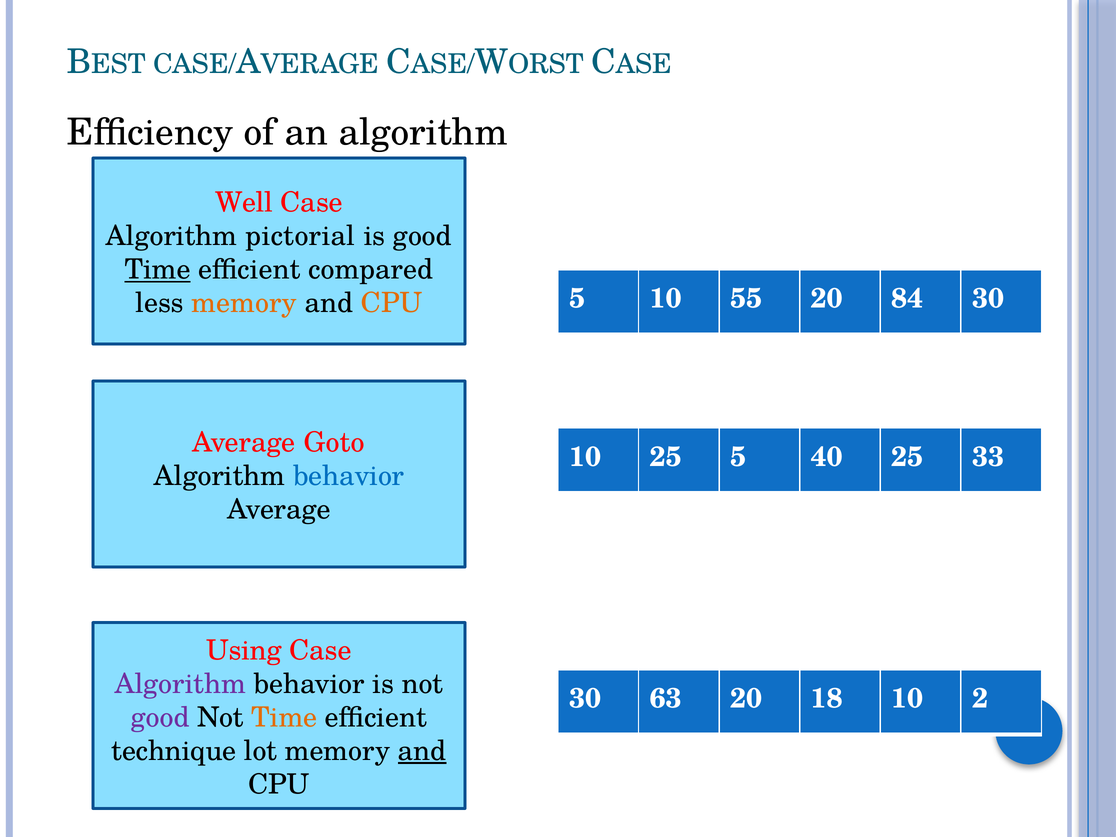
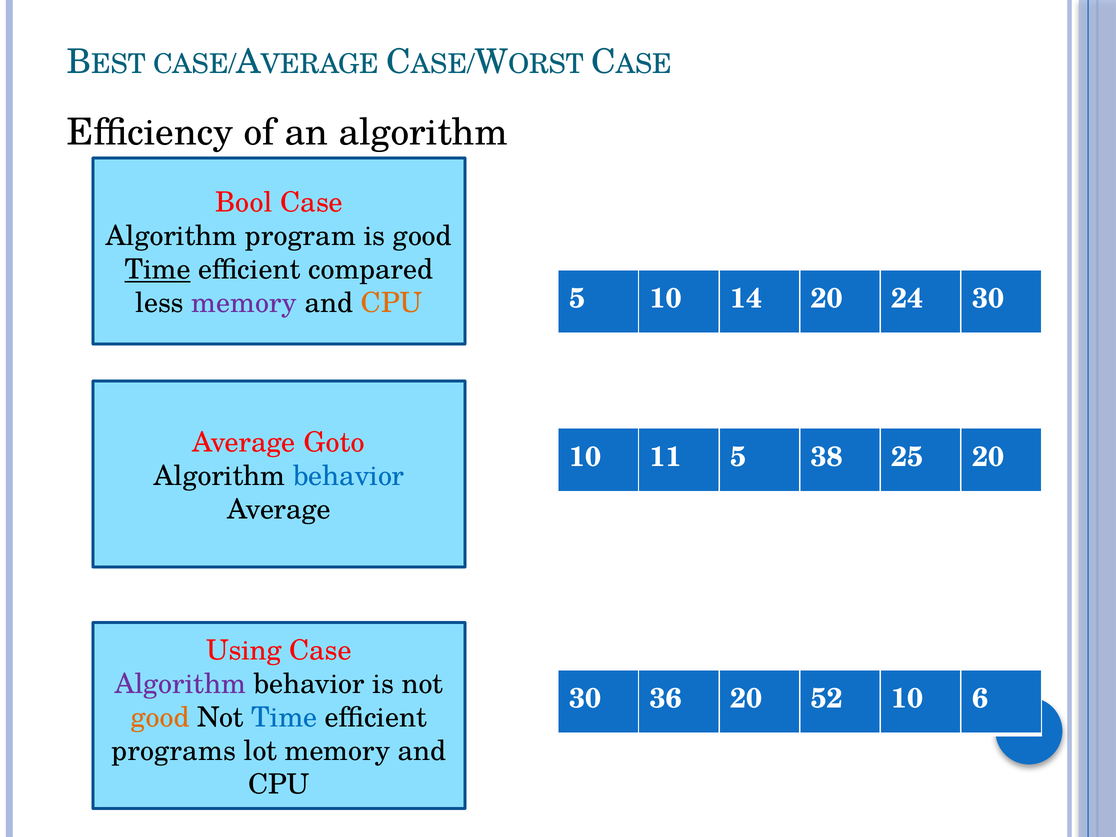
Well: Well -> Bool (244, 203)
pictorial: pictorial -> program (300, 236)
memory colour: orange -> purple (244, 303)
55: 55 -> 14 (746, 299)
84: 84 -> 24 (907, 299)
10 25: 25 -> 11 (666, 457)
40: 40 -> 38 (827, 457)
25 33: 33 -> 20 (988, 457)
63: 63 -> 36 (666, 699)
18: 18 -> 52 (827, 699)
2: 2 -> 6 (980, 699)
good colour: purple -> orange (160, 718)
Time colour: orange -> blue (284, 718)
technique: technique -> programs (174, 751)
and underline: present -> none (422, 751)
